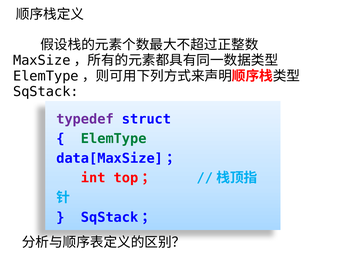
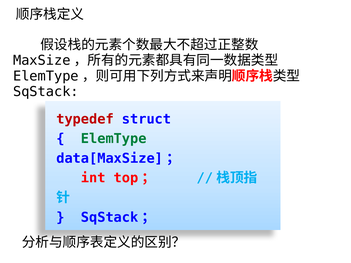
typedef colour: purple -> red (85, 119)
